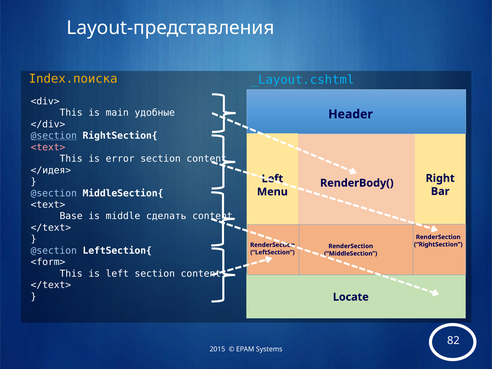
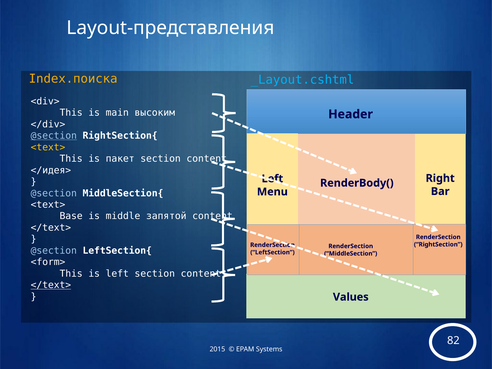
удобные: удобные -> высоким (155, 113)
<text> colour: pink -> yellow (48, 147)
error: error -> пакет (120, 159)
сделать: сделать -> запятой (166, 216)
</text> underline: none -> present (51, 285)
Locate: Locate -> Values (351, 297)
